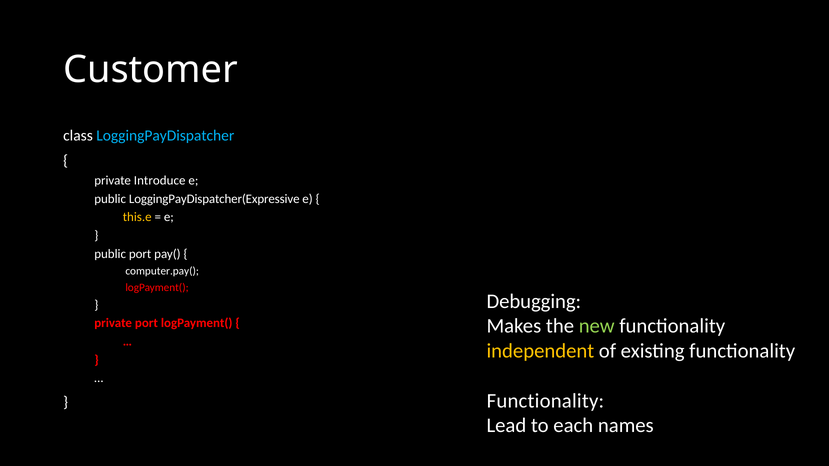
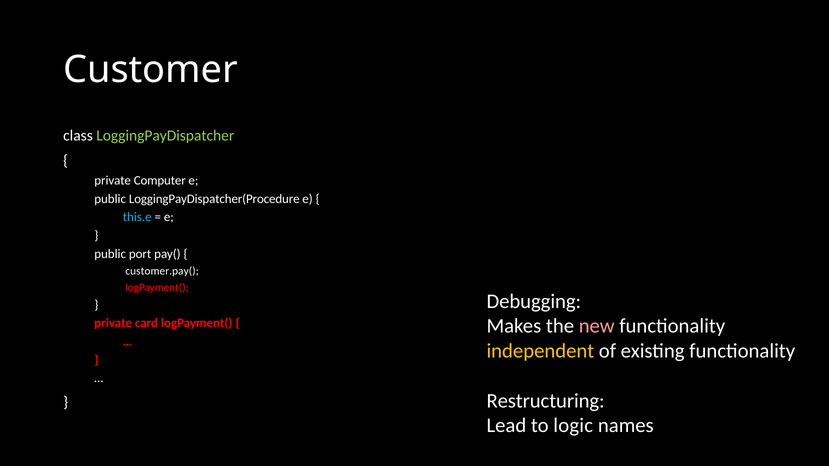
LoggingPayDispatcher colour: light blue -> light green (165, 136)
Introduce: Introduce -> Computer (160, 181)
LoggingPayDispatcher(Expressive: LoggingPayDispatcher(Expressive -> LoggingPayDispatcher(Procedure (214, 199)
this.e colour: yellow -> light blue (137, 217)
computer.pay(: computer.pay( -> customer.pay( (162, 271)
new colour: light green -> pink (597, 326)
private port: port -> card (146, 323)
Functionality: Functionality -> Restructuring (546, 401)
each: each -> logic (573, 426)
